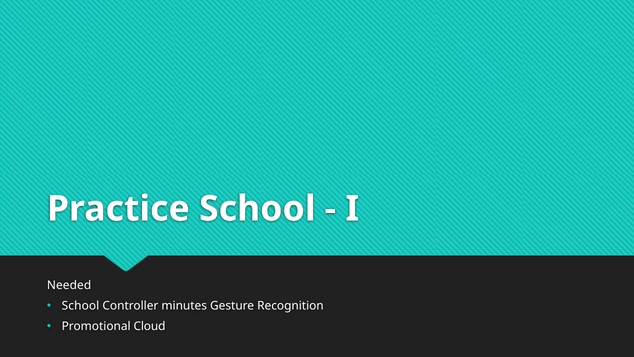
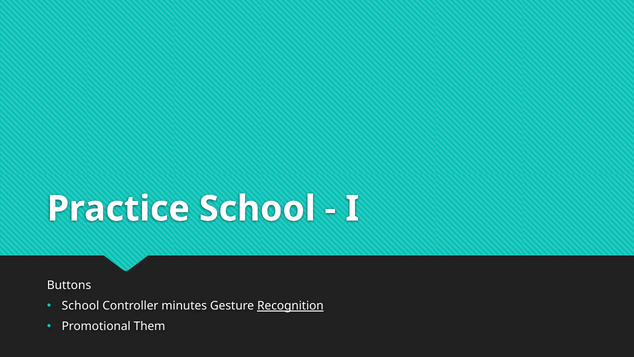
Needed: Needed -> Buttons (69, 285)
Recognition underline: none -> present (290, 306)
Cloud: Cloud -> Them (149, 326)
